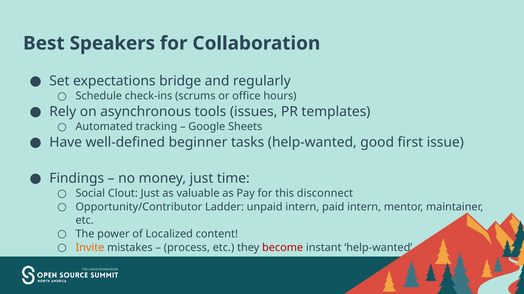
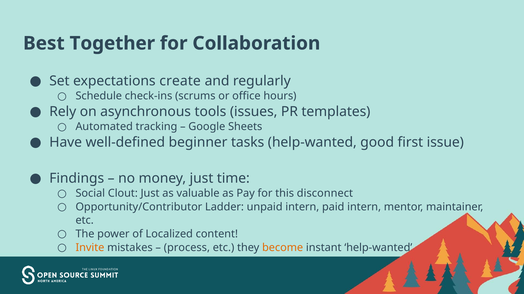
Speakers: Speakers -> Together (112, 43)
bridge: bridge -> create (180, 81)
become colour: red -> orange (283, 248)
